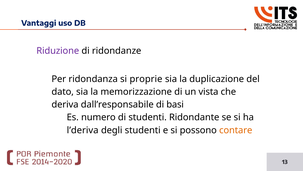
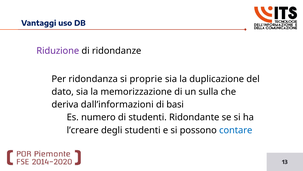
vista: vista -> sulla (208, 91)
dall’responsabile: dall’responsabile -> dall’informazioni (117, 104)
l’deriva: l’deriva -> l’creare (83, 130)
contare colour: orange -> blue (236, 130)
